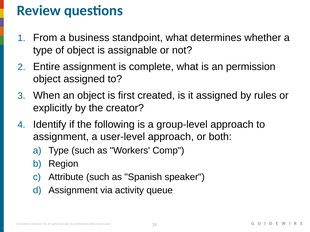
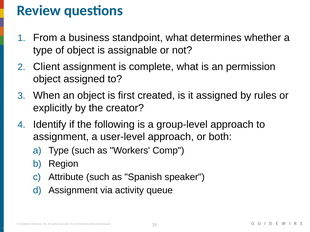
Entire: Entire -> Client (47, 67)
